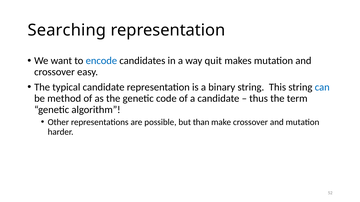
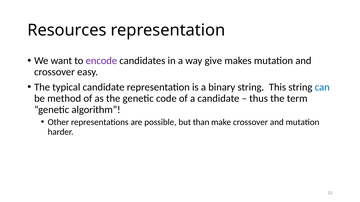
Searching: Searching -> Resources (67, 30)
encode colour: blue -> purple (101, 61)
quit: quit -> give (213, 61)
